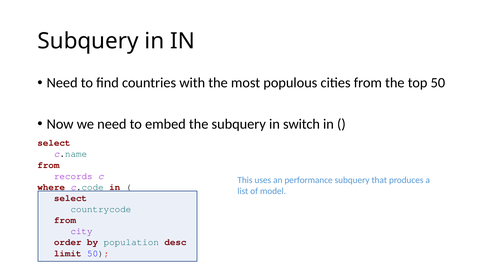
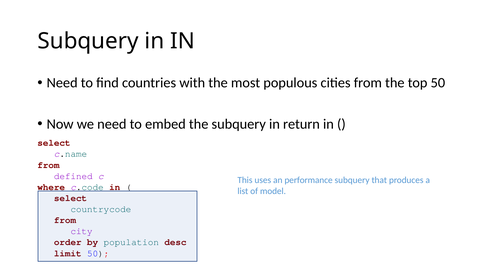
switch: switch -> return (301, 124)
records: records -> defined (73, 176)
